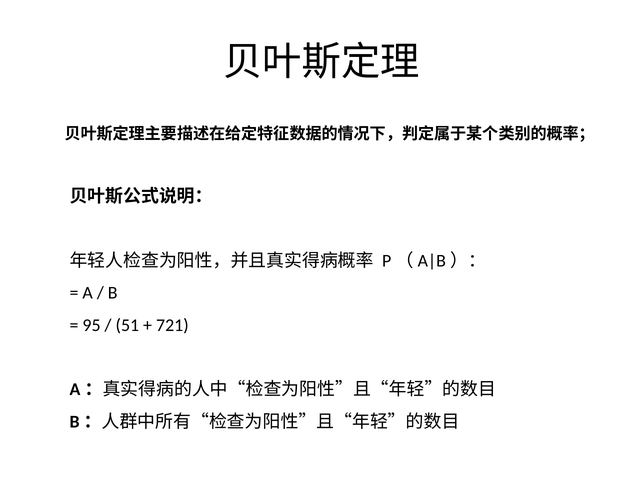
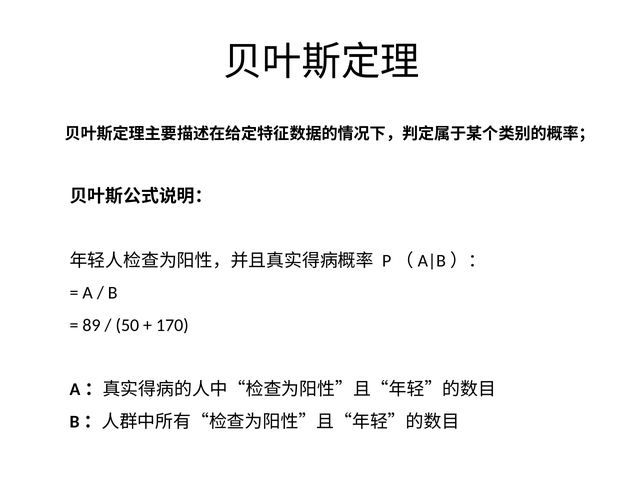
95: 95 -> 89 (91, 325)
51: 51 -> 50 (127, 325)
721: 721 -> 170 (172, 325)
